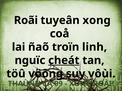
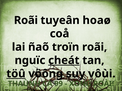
tuyeân xong: xong -> hoaø (97, 20)
troïn linh: linh -> roãi (95, 47)
töû underline: none -> present (16, 74)
